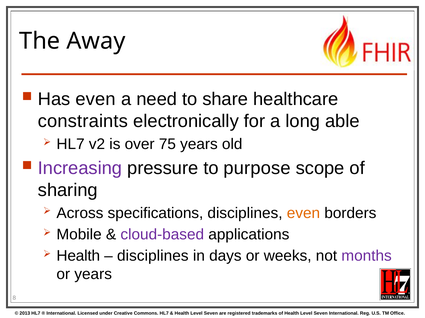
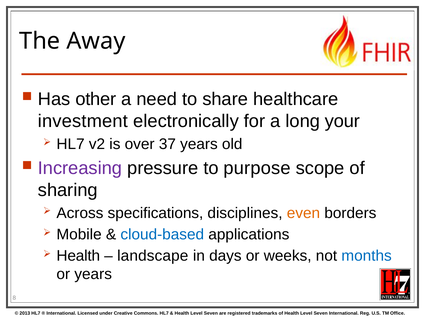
Has even: even -> other (96, 99)
constraints: constraints -> investment (83, 121)
able: able -> your (342, 121)
75: 75 -> 37 (167, 144)
cloud-based colour: purple -> blue (162, 235)
disciplines: disciplines -> landscape (153, 256)
months colour: purple -> blue (367, 256)
